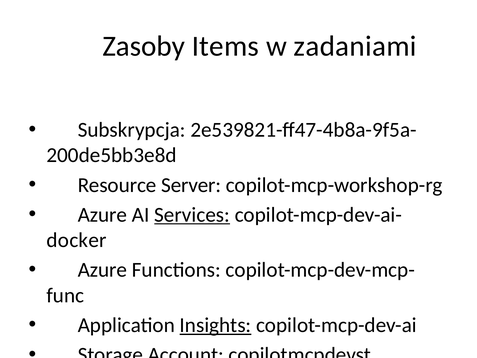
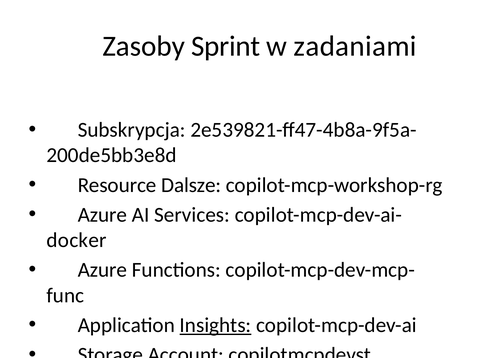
Items: Items -> Sprint (226, 46)
Server: Server -> Dalsze (191, 185)
Services underline: present -> none (192, 215)
